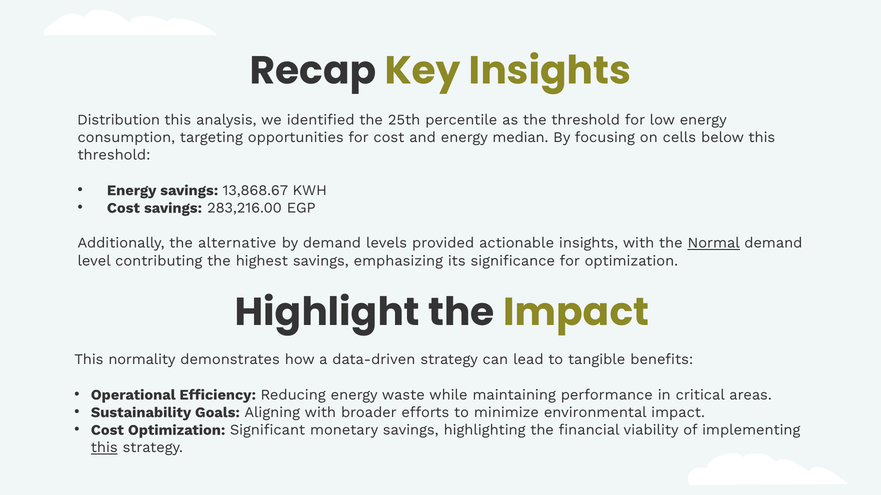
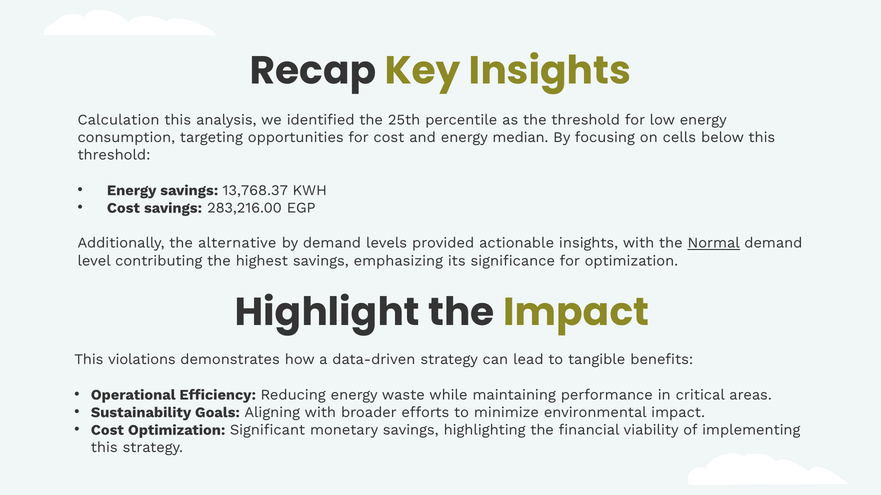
Distribution: Distribution -> Calculation (119, 120)
13,868.67: 13,868.67 -> 13,768.37 (255, 191)
normality: normality -> violations (142, 360)
this underline: present -> none (104, 448)
